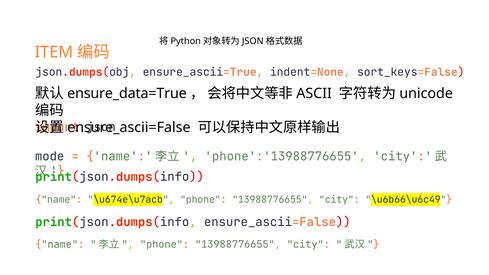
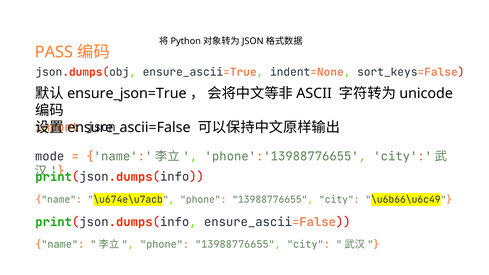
ITEM: ITEM -> PASS (54, 52)
ensure_data=True: ensure_data=True -> ensure_json=True (127, 93)
